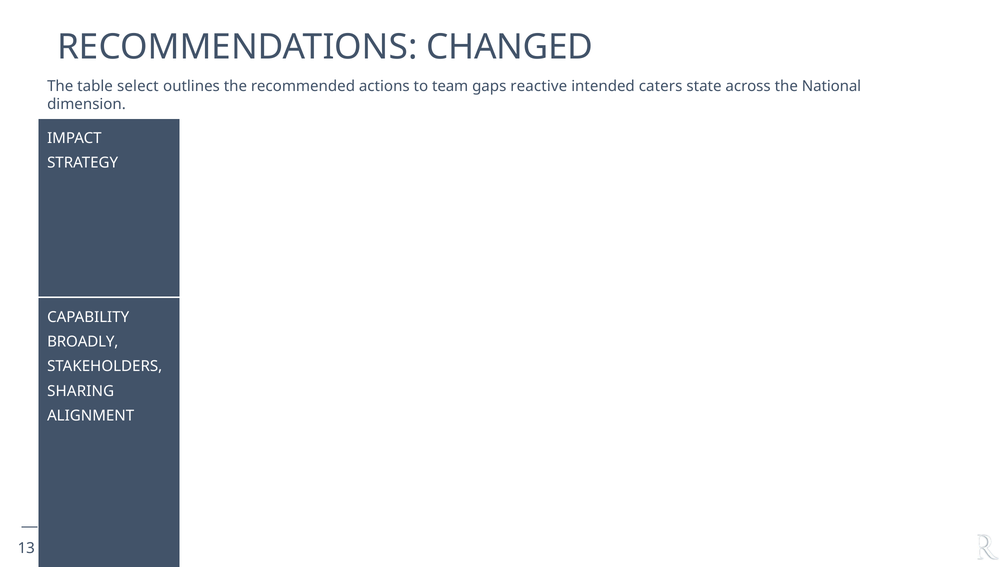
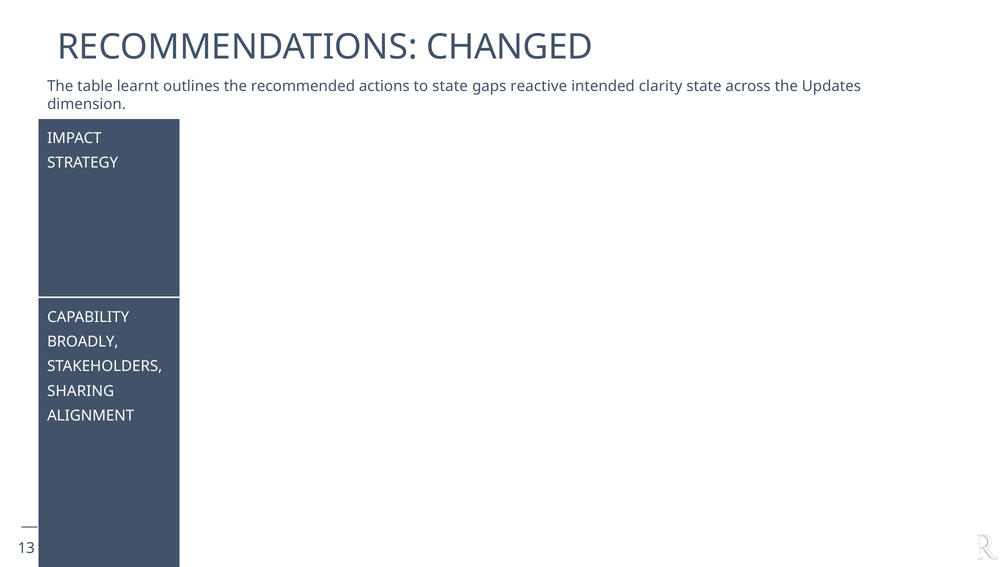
select: select -> learnt (138, 86)
to team: team -> state (450, 86)
caters: caters -> clarity (661, 86)
National: National -> Updates (831, 86)
